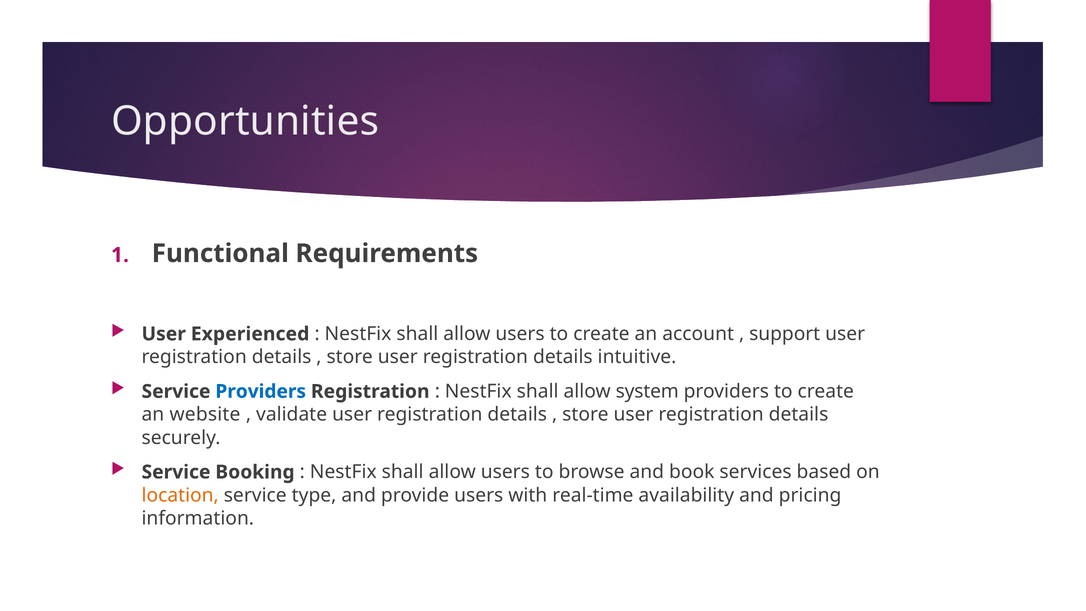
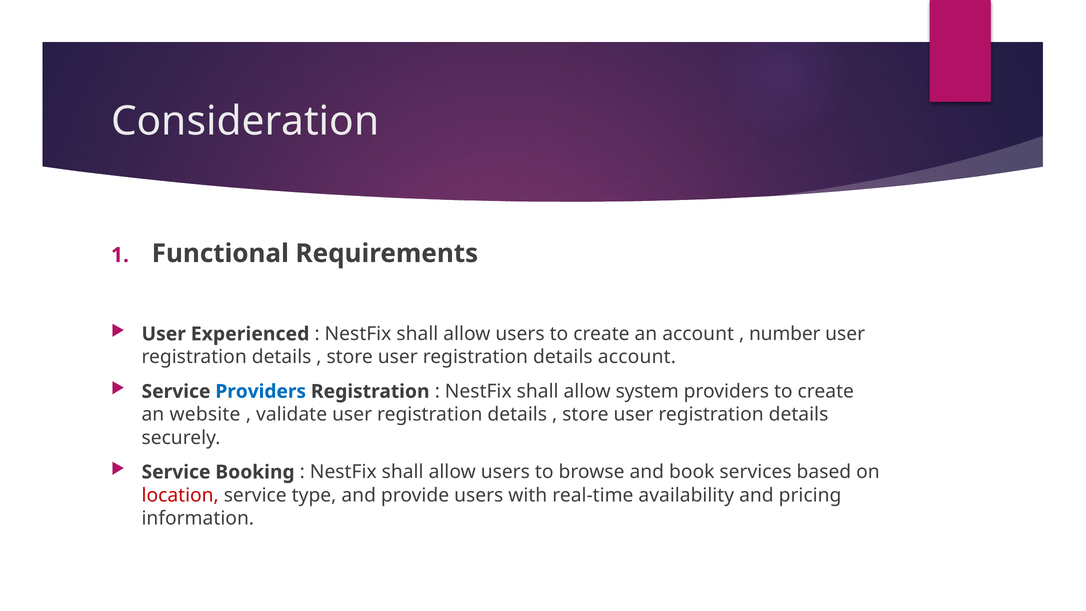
Opportunities: Opportunities -> Consideration (245, 121)
support: support -> number (785, 334)
details intuitive: intuitive -> account (637, 357)
location colour: orange -> red (180, 495)
